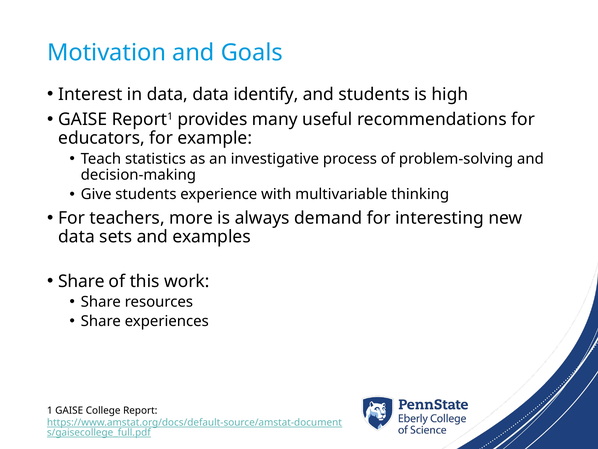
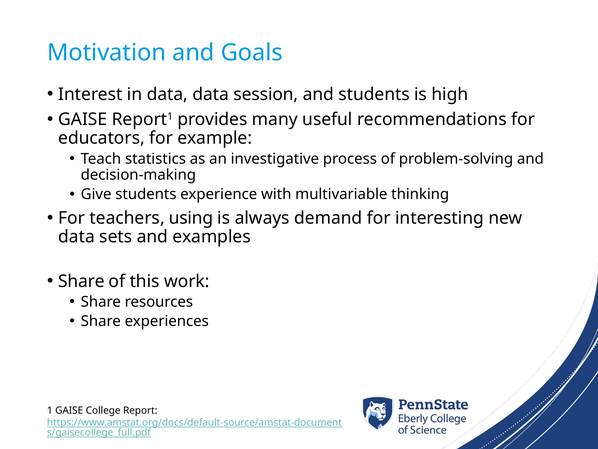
identify: identify -> session (266, 94)
more: more -> using (191, 218)
